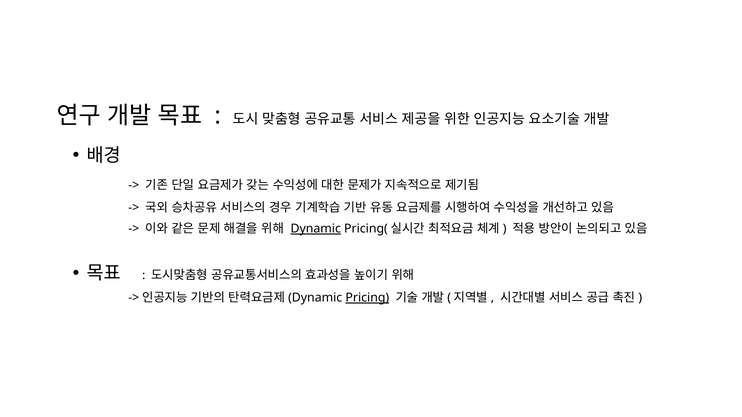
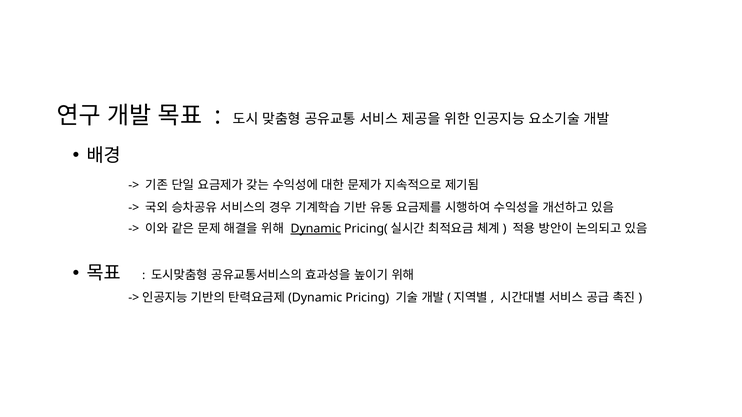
Pricing underline: present -> none (367, 298)
